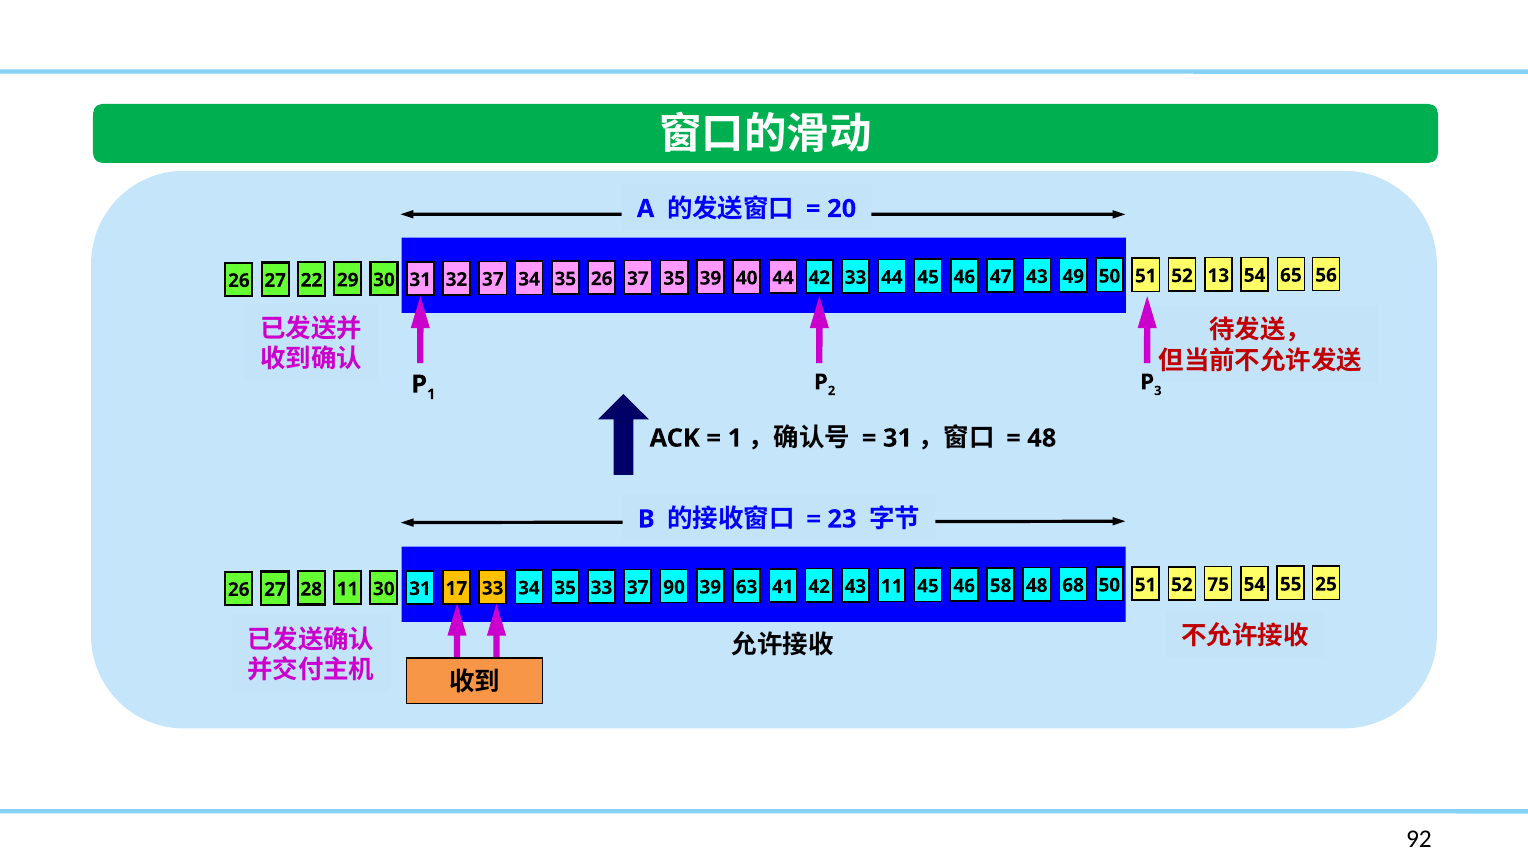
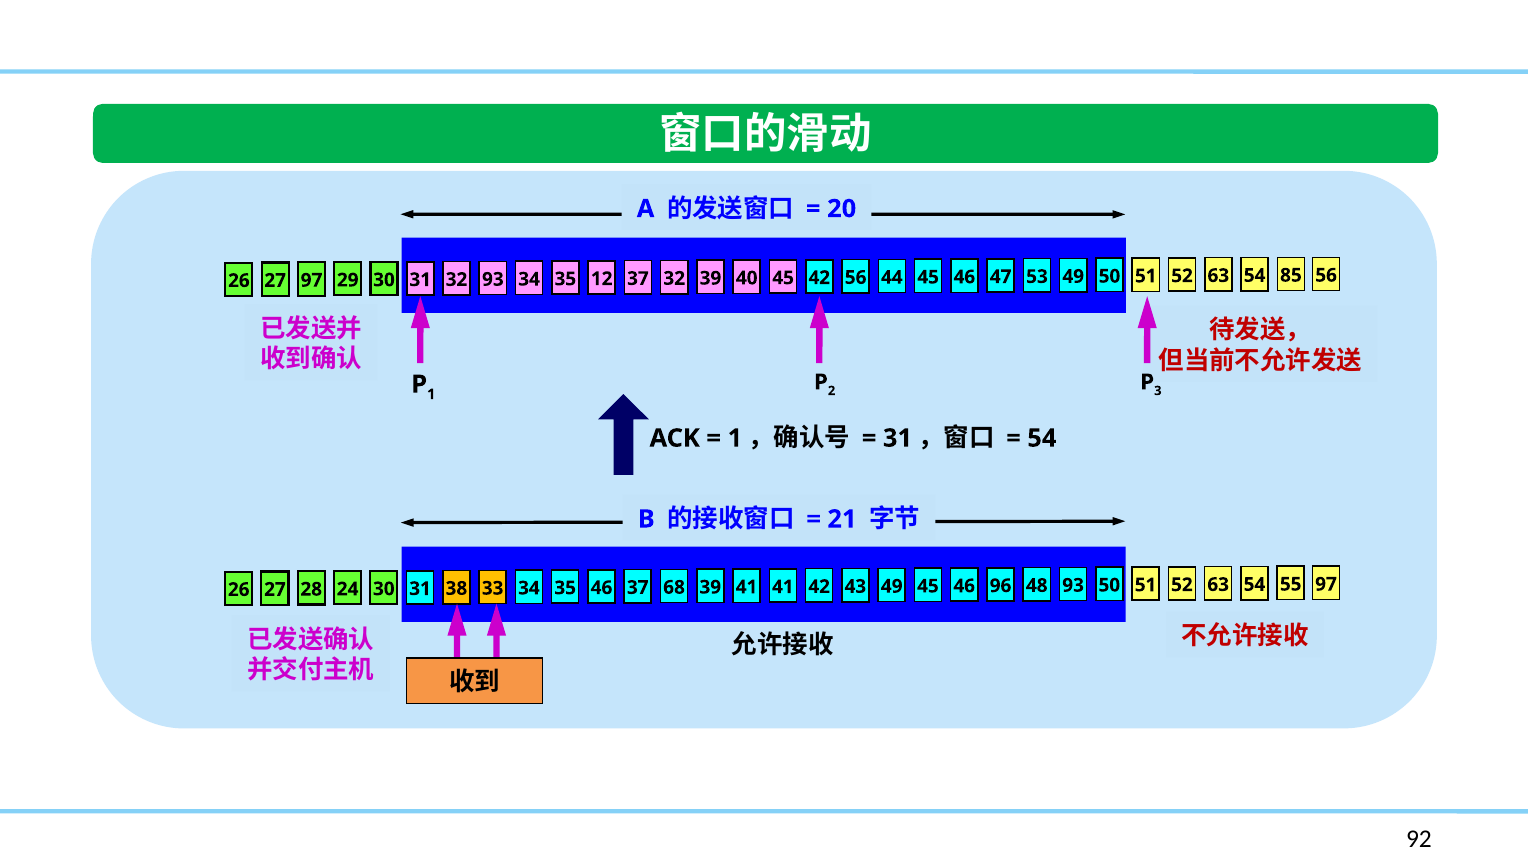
27 22: 22 -> 97 (311, 280)
32 37: 37 -> 93 (493, 279)
35 26: 26 -> 12 (602, 279)
37 35: 35 -> 32 (674, 278)
40 44: 44 -> 45 (783, 278)
42 33: 33 -> 56 (856, 277)
47 43: 43 -> 53 (1037, 276)
13: 13 -> 63 (1218, 276)
65: 65 -> 85 (1291, 275)
48: 48 -> 54 (1042, 438)
23: 23 -> 21 (842, 519)
28 11: 11 -> 24 (348, 589)
17: 17 -> 38 (456, 588)
35 33: 33 -> 46 (602, 587)
90: 90 -> 68 (674, 587)
39 63: 63 -> 41 (747, 587)
43 11: 11 -> 49 (892, 586)
58: 58 -> 96 (1001, 585)
48 68: 68 -> 93 (1073, 585)
75: 75 -> 63 (1218, 584)
55 25: 25 -> 97 (1326, 584)
